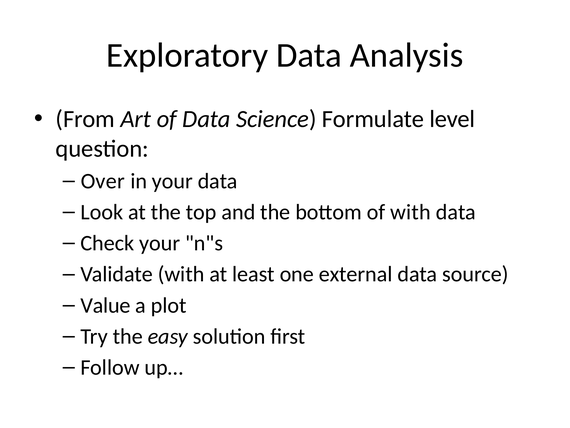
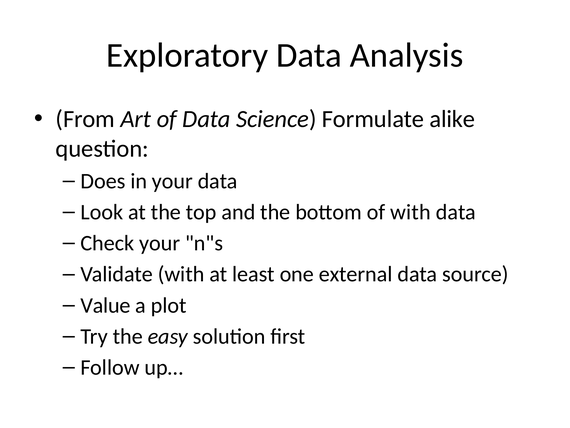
level: level -> alike (452, 119)
Over: Over -> Does (103, 181)
